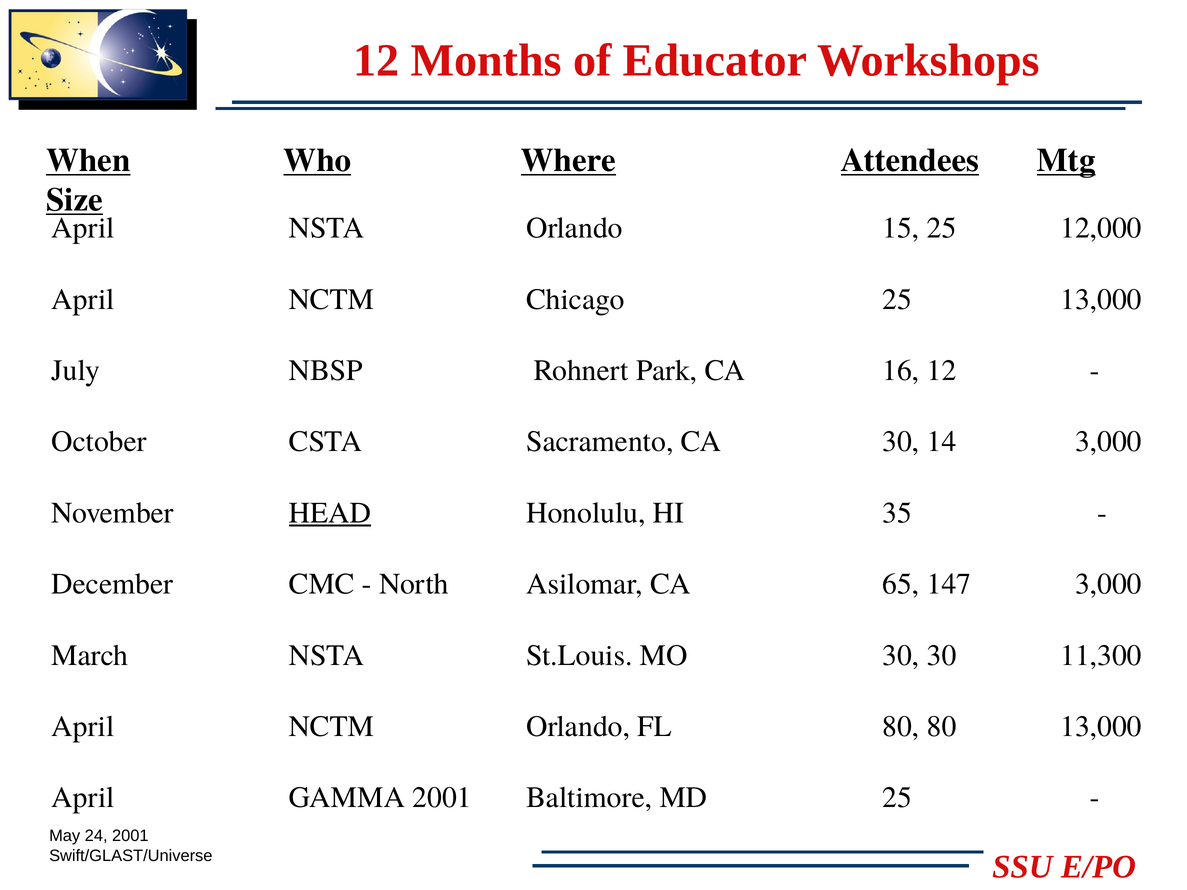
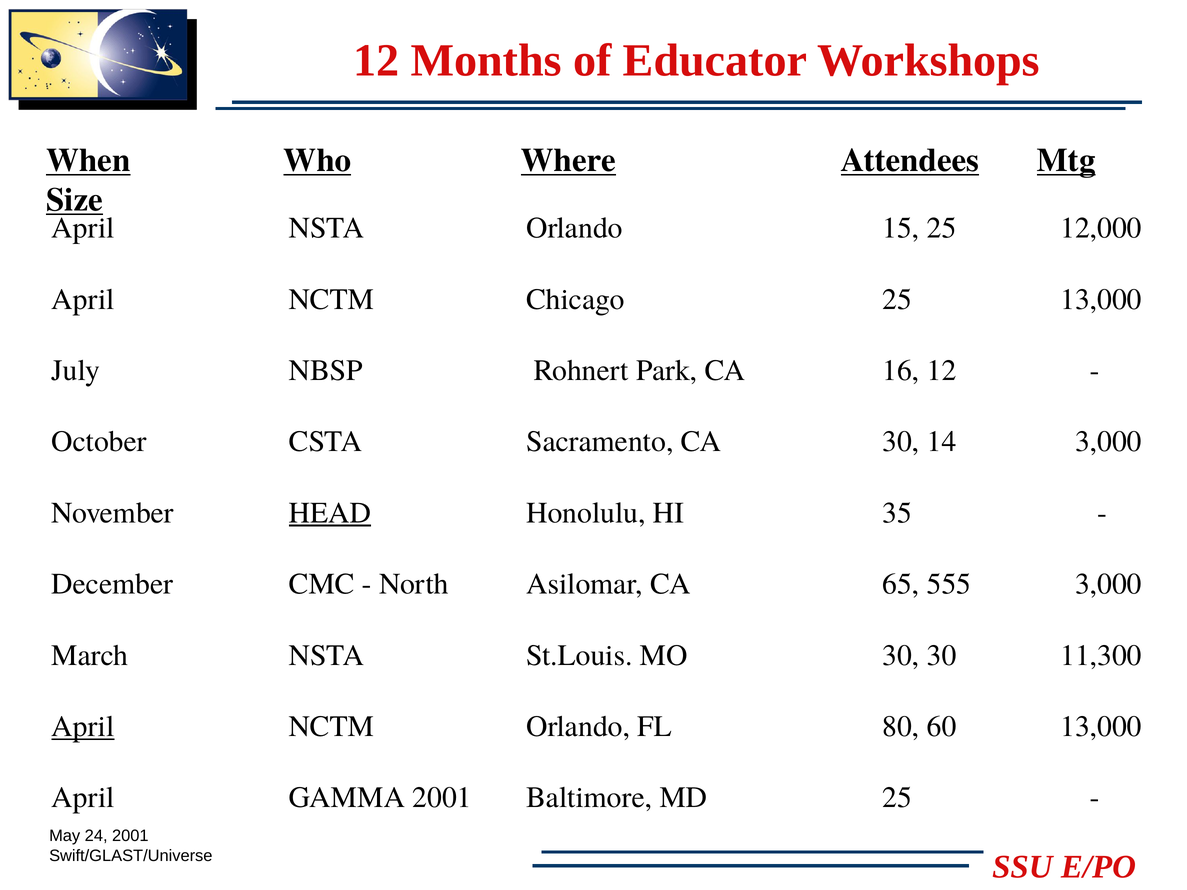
147: 147 -> 555 (949, 584)
April underline: none -> present (83, 727)
80 80: 80 -> 60 (942, 727)
